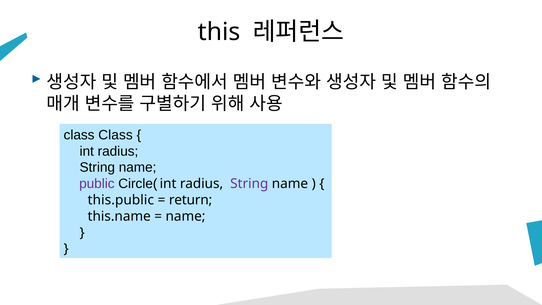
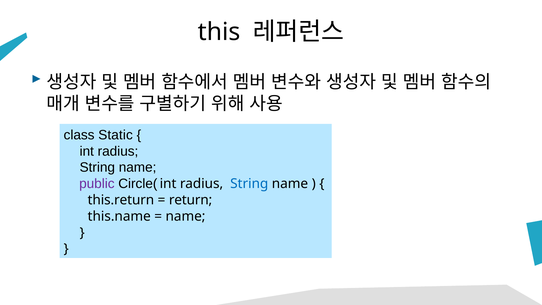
class Class: Class -> Static (116, 135)
String colour: purple -> blue (249, 184)
this.public: this.public -> this.return (121, 200)
